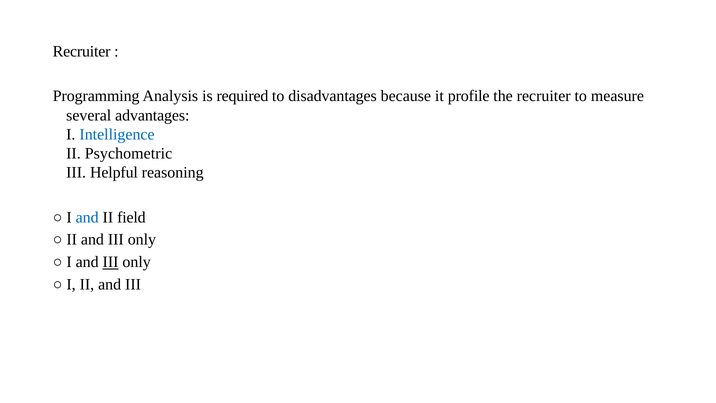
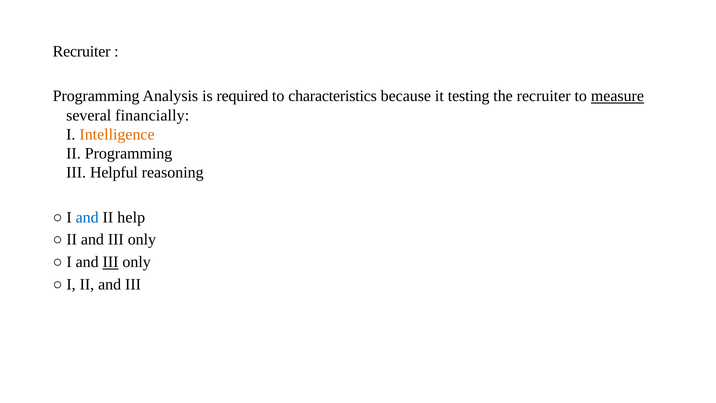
disadvantages: disadvantages -> characteristics (333, 96)
profile: profile -> testing (469, 96)
measure underline: none -> present (617, 96)
advantages: advantages -> financially (152, 115)
Intelligence colour: blue -> orange (117, 134)
II Psychometric: Psychometric -> Programming (129, 154)
field: field -> help (131, 217)
